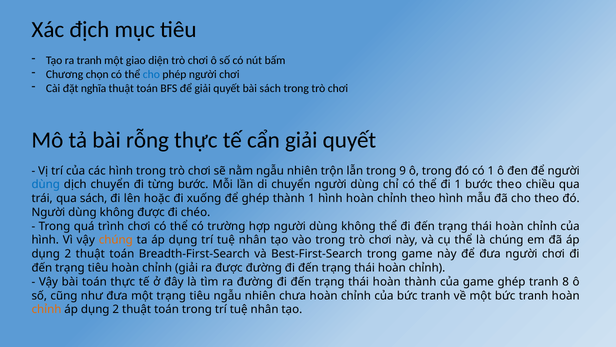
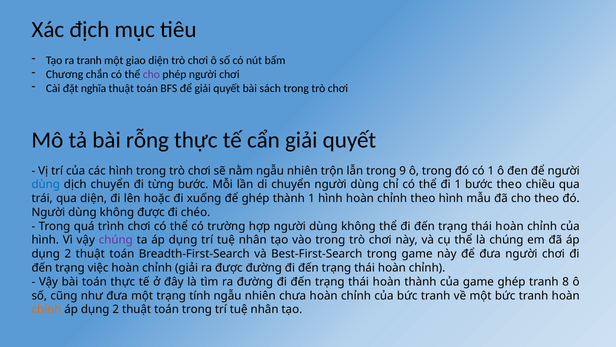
chọn: chọn -> chắn (97, 74)
cho colour: blue -> purple (151, 74)
qua sách: sách -> diện (94, 198)
chúng colour: orange -> purple (116, 240)
đến trạng tiêu: tiêu -> việc (98, 268)
một trạng tiêu: tiêu -> tính (200, 295)
